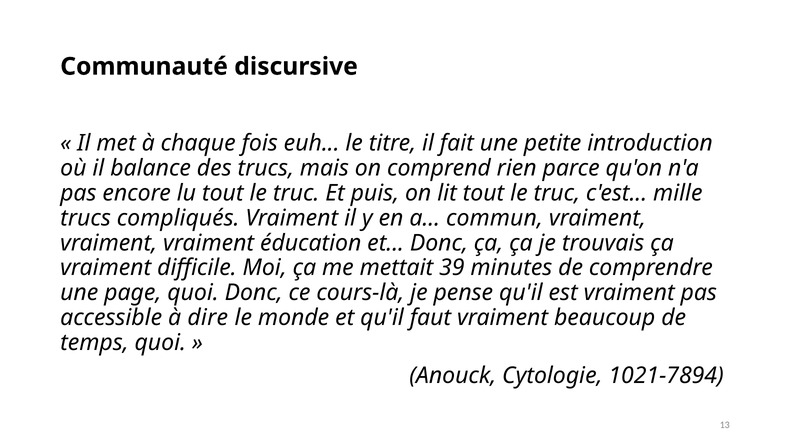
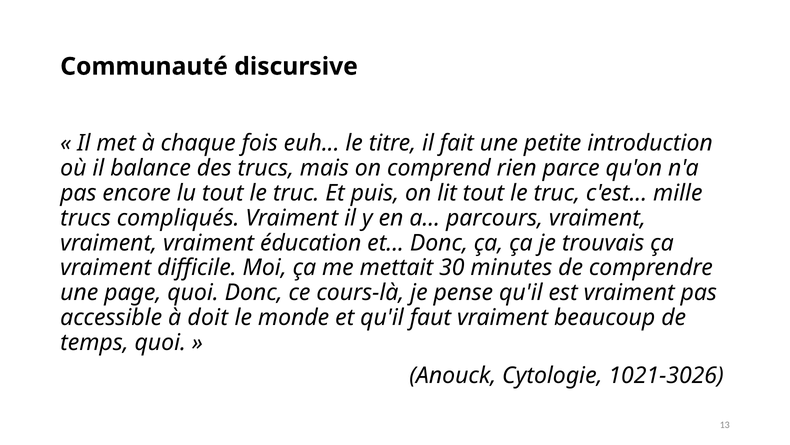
commun: commun -> parcours (495, 218)
39: 39 -> 30 (452, 267)
dire: dire -> doit (208, 317)
1021-7894: 1021-7894 -> 1021-3026 (666, 375)
